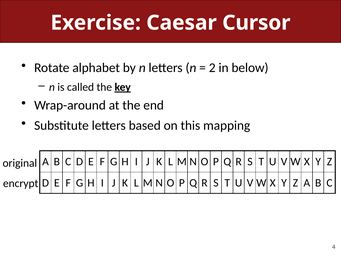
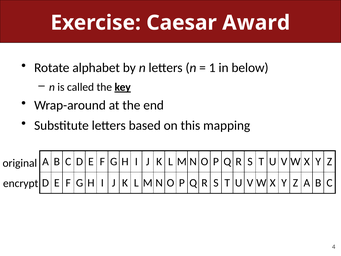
Cursor: Cursor -> Award (256, 23)
2: 2 -> 1 (212, 68)
